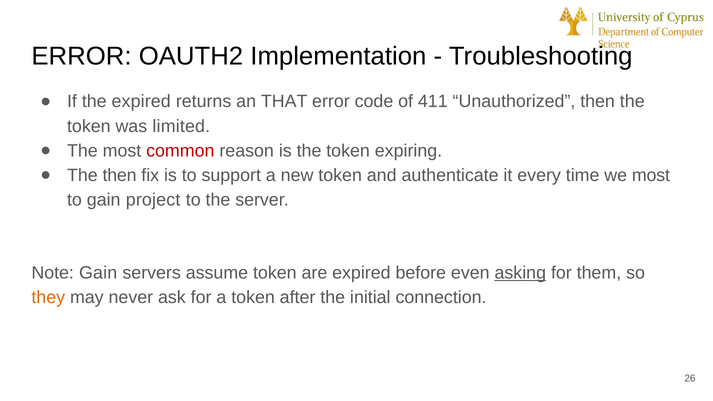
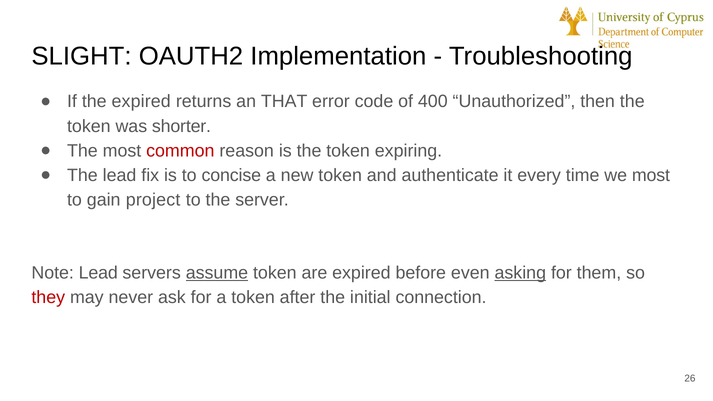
ERROR: ERROR -> SLIGHT (81, 56)
411: 411 -> 400 (433, 102)
limited: limited -> shorter (181, 126)
The then: then -> lead (120, 175)
support: support -> concise (231, 175)
Note Gain: Gain -> Lead (98, 273)
assume underline: none -> present (217, 273)
they colour: orange -> red (48, 298)
